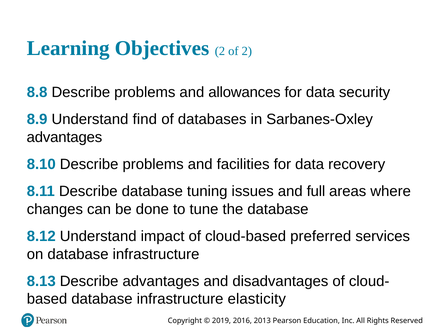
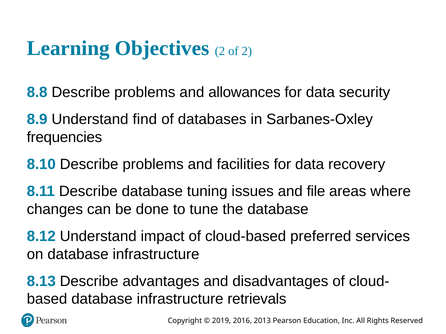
advantages: advantages -> frequencies (64, 137)
full: full -> file (316, 192)
elasticity: elasticity -> retrievals (257, 299)
